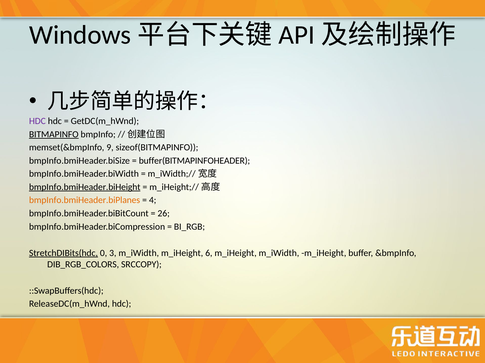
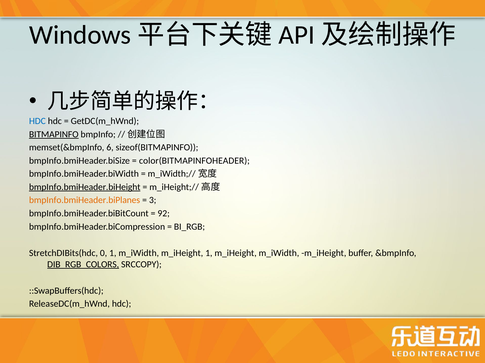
HDC colour: purple -> blue (37, 121)
9: 9 -> 6 (110, 148)
buffer(BITMAPINFOHEADER: buffer(BITMAPINFOHEADER -> color(BITMAPINFOHEADER (194, 161)
4: 4 -> 3 (153, 201)
26: 26 -> 92 (164, 214)
StretchDIBits(hdc underline: present -> none (63, 253)
0 3: 3 -> 1 (113, 253)
m_iHeight 6: 6 -> 1 (209, 253)
DIB_RGB_COLORS underline: none -> present (83, 265)
